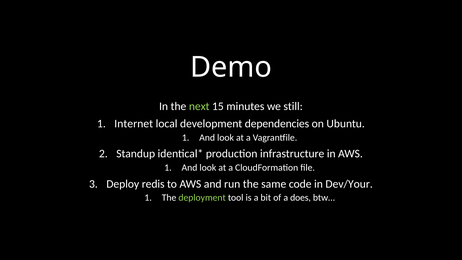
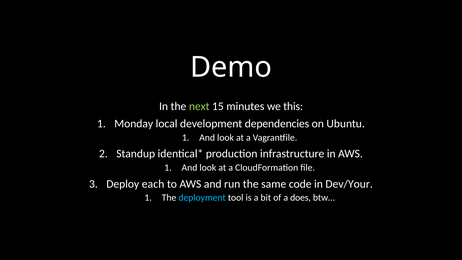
still: still -> this (293, 106)
Internet: Internet -> Monday (134, 124)
redis: redis -> each (153, 184)
deployment colour: light green -> light blue (202, 198)
